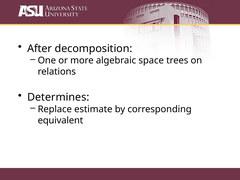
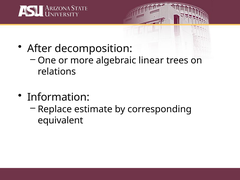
space: space -> linear (151, 60)
Determines: Determines -> Information (58, 97)
